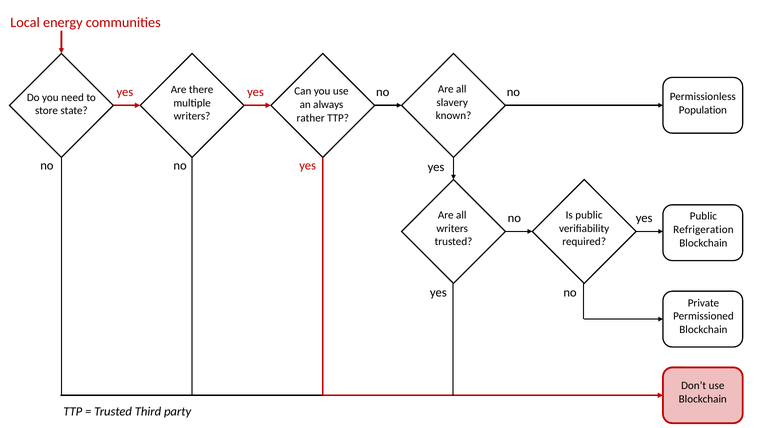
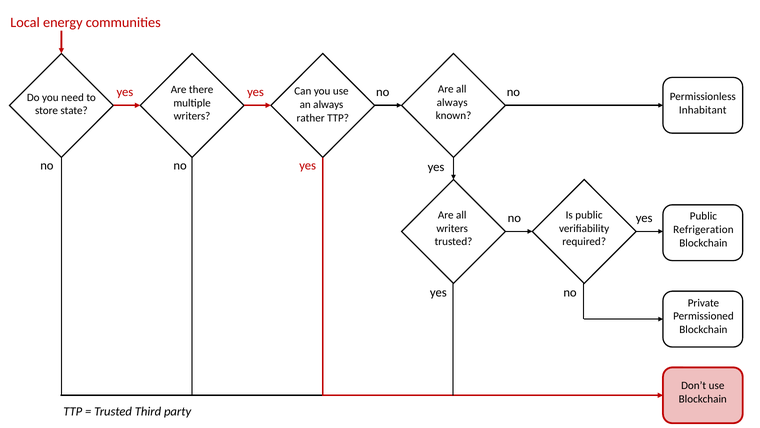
slavery: slavery -> always (452, 102)
Population: Population -> Inhabitant (703, 110)
